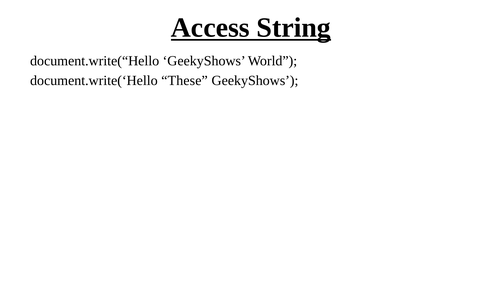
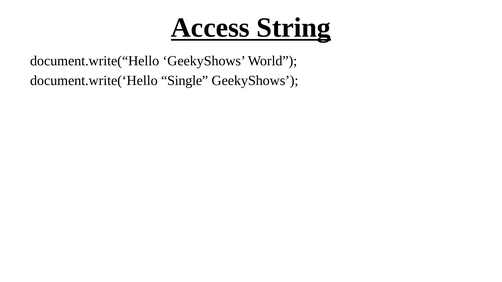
These: These -> Single (185, 81)
